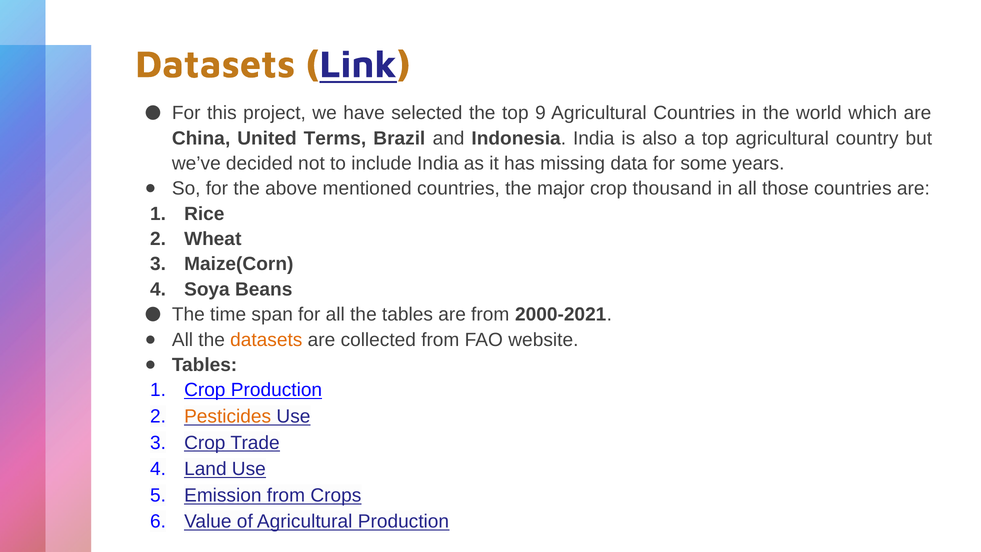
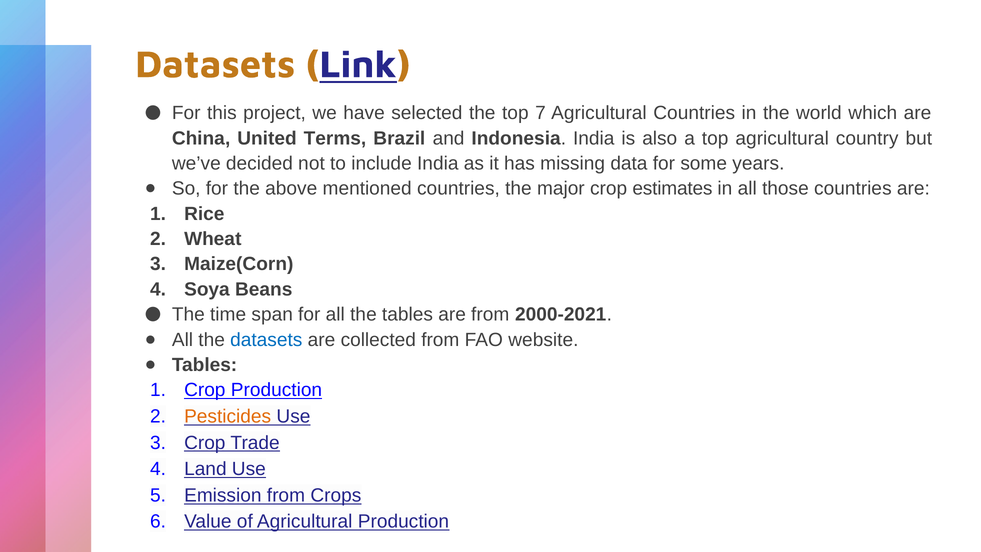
9: 9 -> 7 (540, 113)
thousand: thousand -> estimates (672, 189)
datasets colour: orange -> blue (266, 340)
